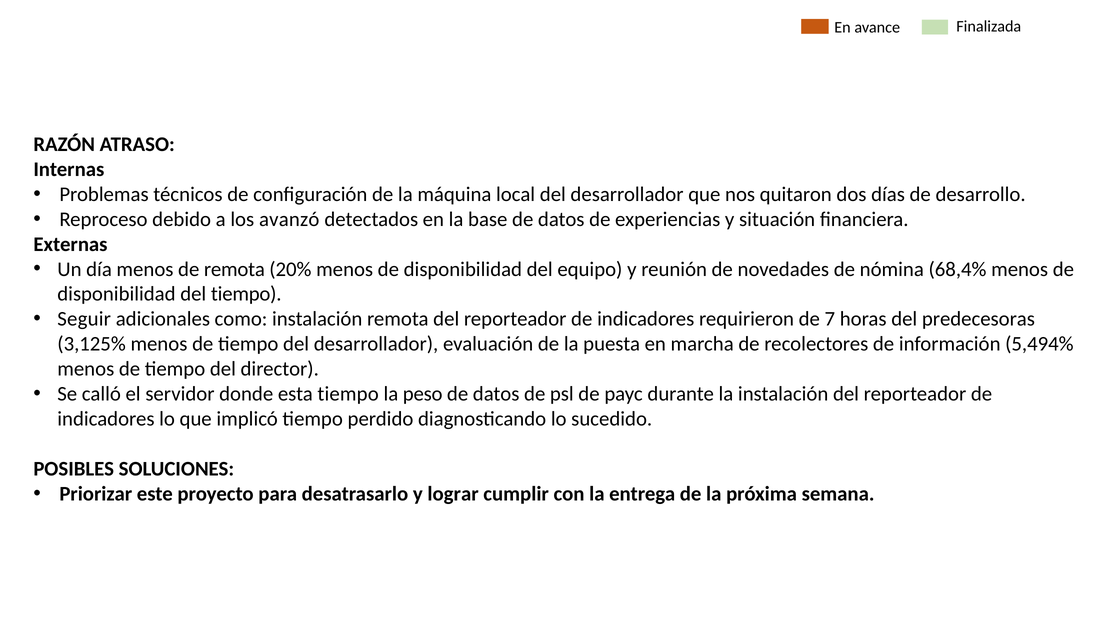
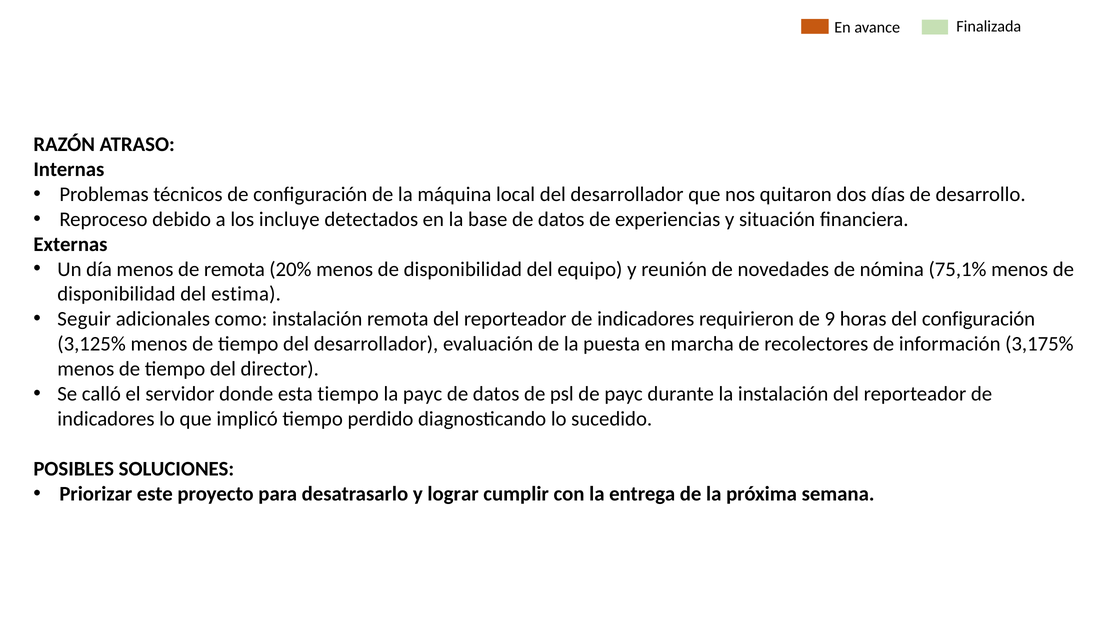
avanzó: avanzó -> incluye (289, 219)
68,4%: 68,4% -> 75,1% (957, 269)
del tiempo: tiempo -> estima (246, 294)
7: 7 -> 9 (830, 319)
del predecesoras: predecesoras -> configuración (978, 319)
5,494%: 5,494% -> 3,175% (1039, 344)
la peso: peso -> payc (423, 394)
